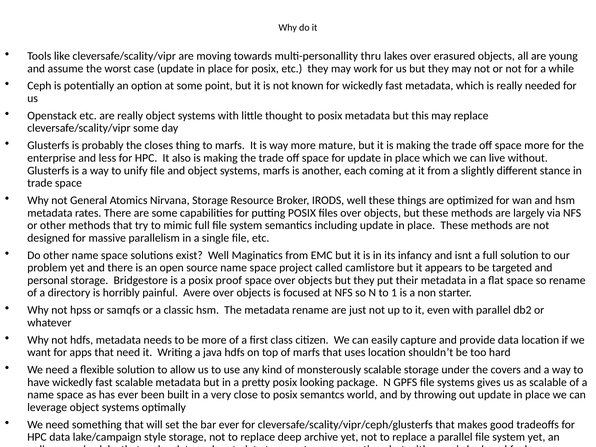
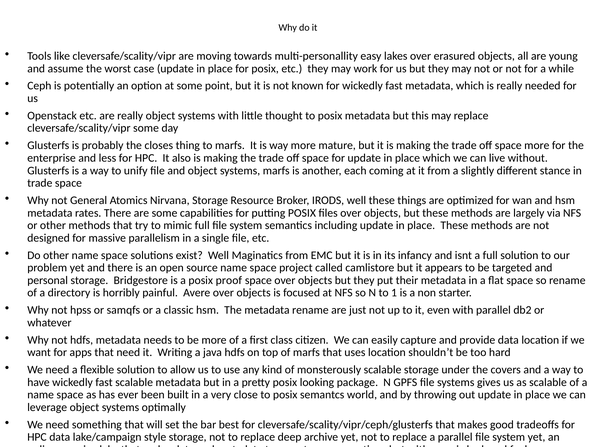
thru: thru -> easy (371, 56)
bar ever: ever -> best (229, 425)
